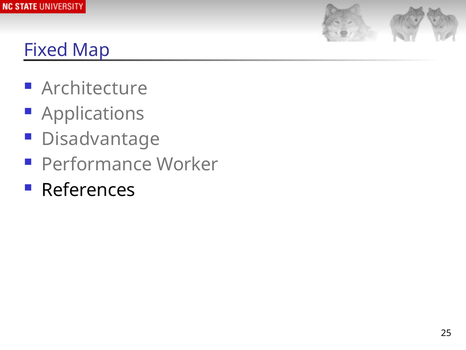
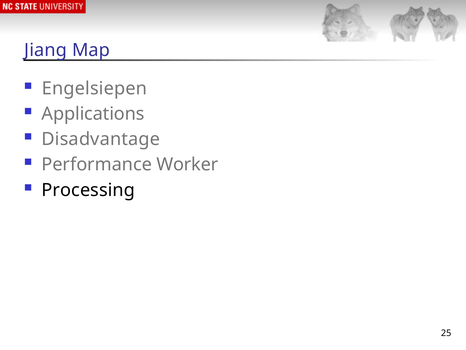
Fixed: Fixed -> Jiang (46, 50)
Architecture: Architecture -> Engelsiepen (95, 88)
References: References -> Processing (88, 190)
